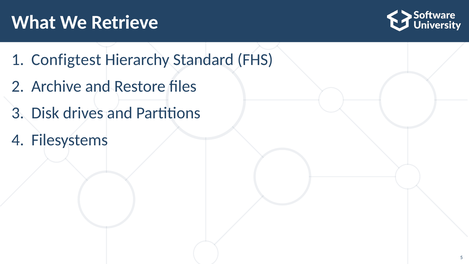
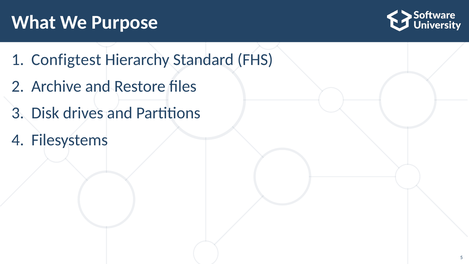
Retrieve: Retrieve -> Purpose (125, 22)
